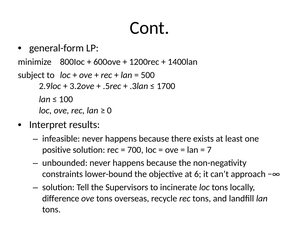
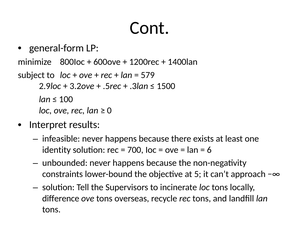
500: 500 -> 579 (148, 75)
1700: 1700 -> 1500 (166, 86)
positive: positive -> identity (56, 149)
7: 7 -> 6 (209, 149)
6: 6 -> 5 (198, 174)
